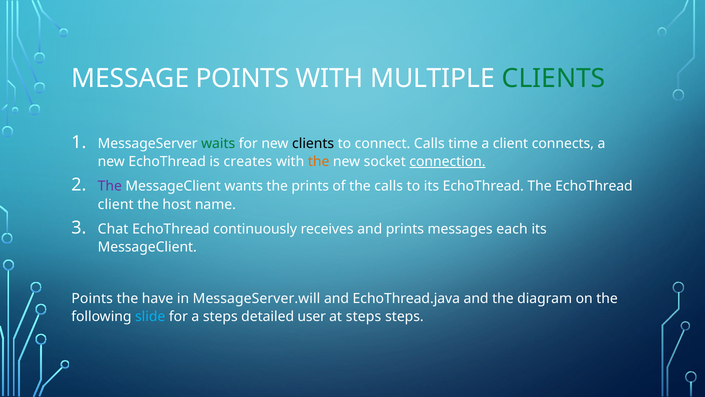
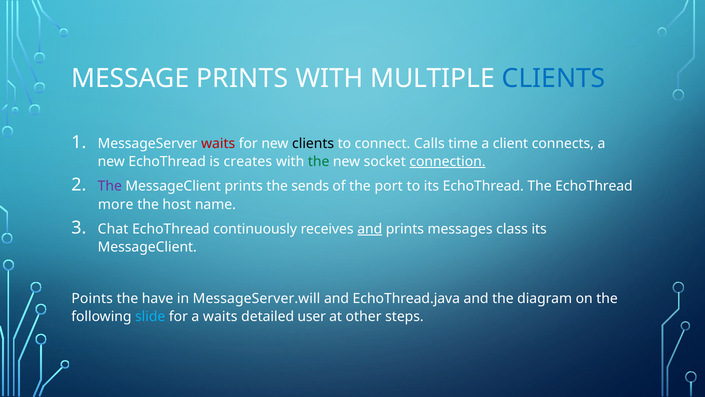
MESSAGE POINTS: POINTS -> PRINTS (242, 78)
CLIENTS colour: green -> blue (554, 78)
waits colour: green -> red (218, 143)
the colour: orange -> green (319, 161)
MessageClient wants: wants -> prints (244, 186)
the prints: prints -> sends (310, 186)
the calls: calls -> port (389, 186)
client: client -> more (116, 204)
and underline: none -> present (370, 229)
each: each -> class (512, 229)
a steps: steps -> waits (220, 316)
at steps: steps -> other (364, 316)
